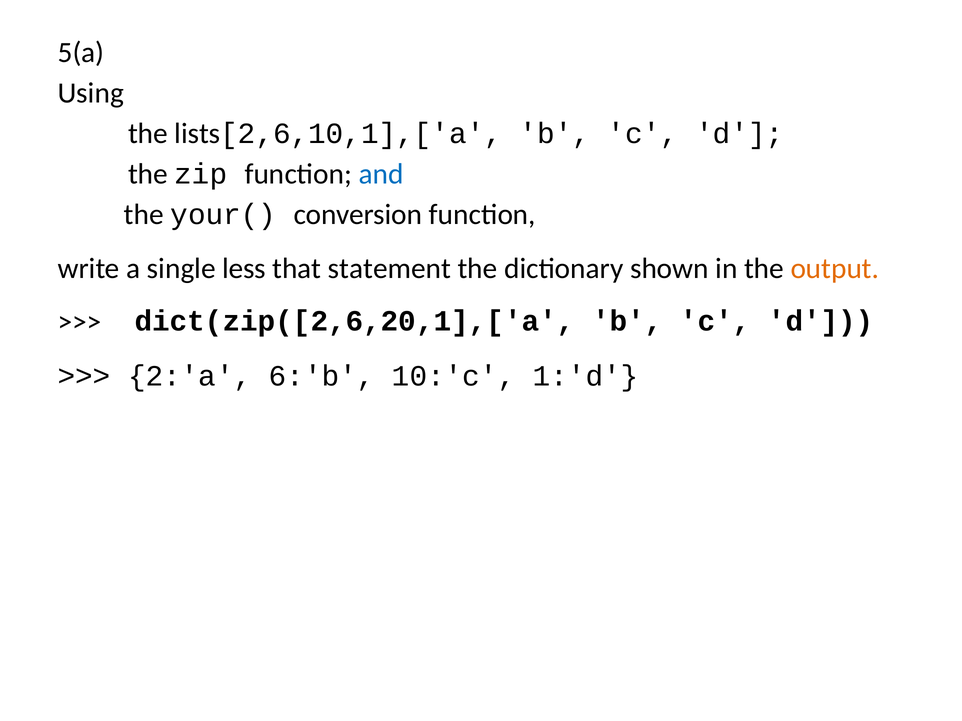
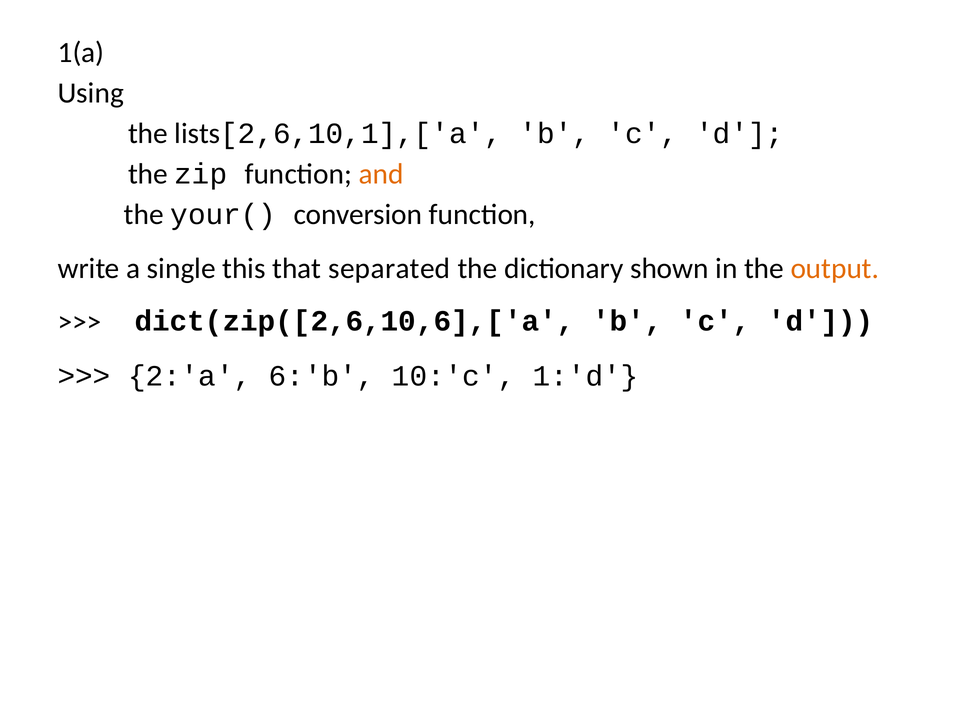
5(a: 5(a -> 1(a (81, 53)
and colour: blue -> orange (381, 174)
less: less -> this (244, 269)
statement: statement -> separated (389, 269)
dict(zip([2,6,20,1],['a: dict(zip([2,6,20,1],['a -> dict(zip([2,6,10,6],['a (355, 321)
